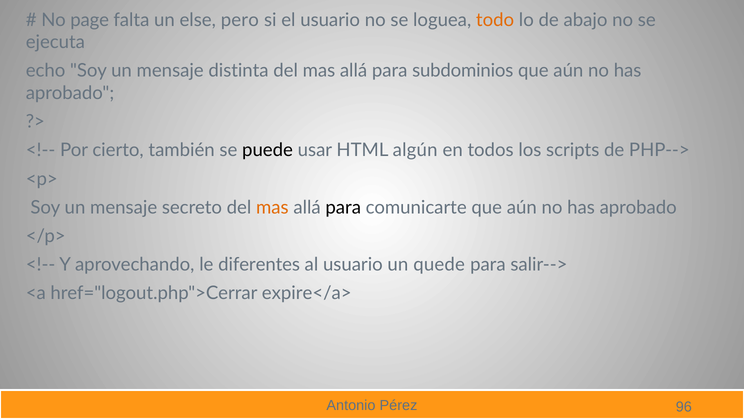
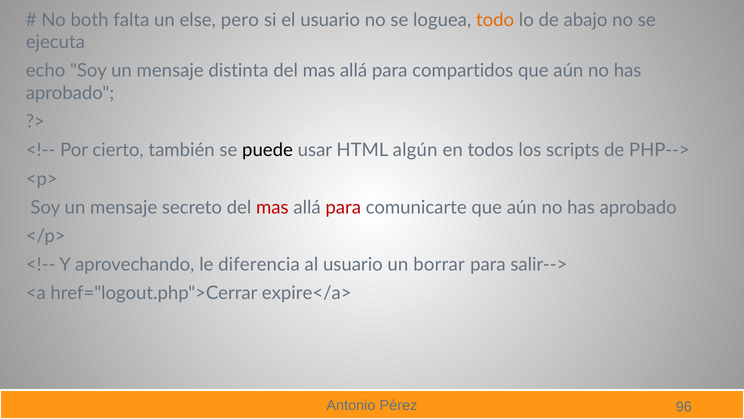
page: page -> both (90, 20)
subdominios: subdominios -> compartidos (463, 71)
mas colour: orange -> red (272, 207)
para colour: black -> red (343, 207)
diferentes: diferentes -> diferencia (259, 264)
quede: quede -> borrar (439, 264)
